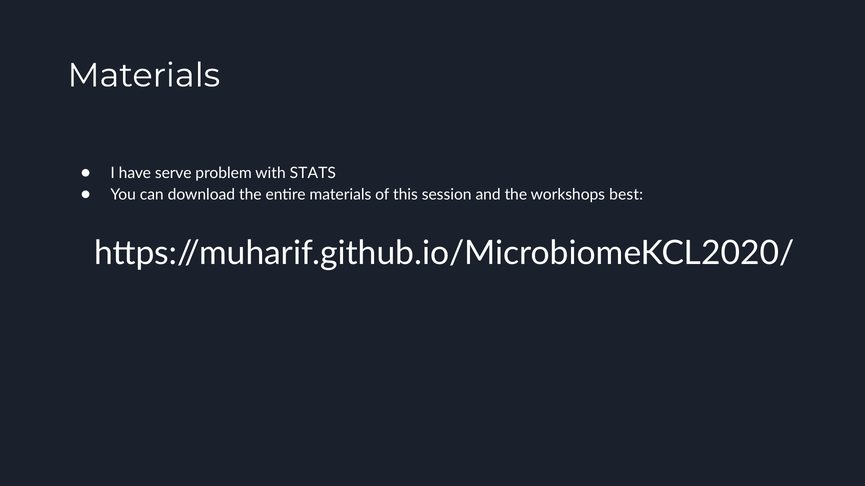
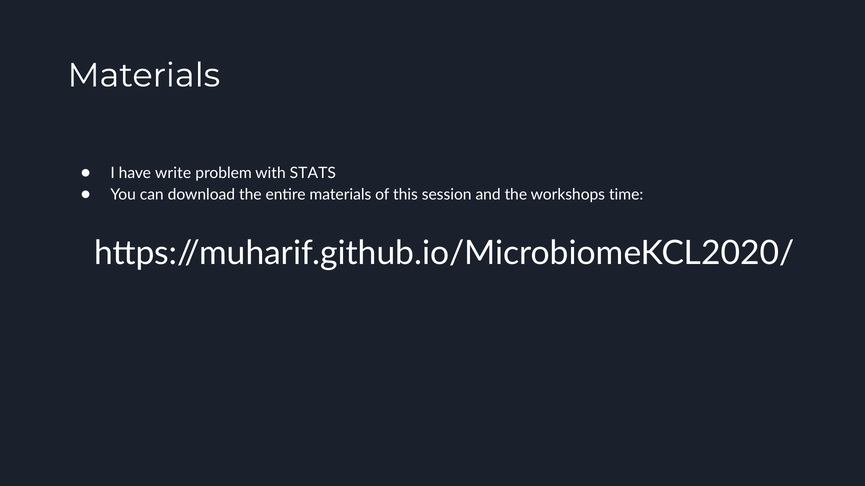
serve: serve -> write (173, 173)
best: best -> time (626, 195)
